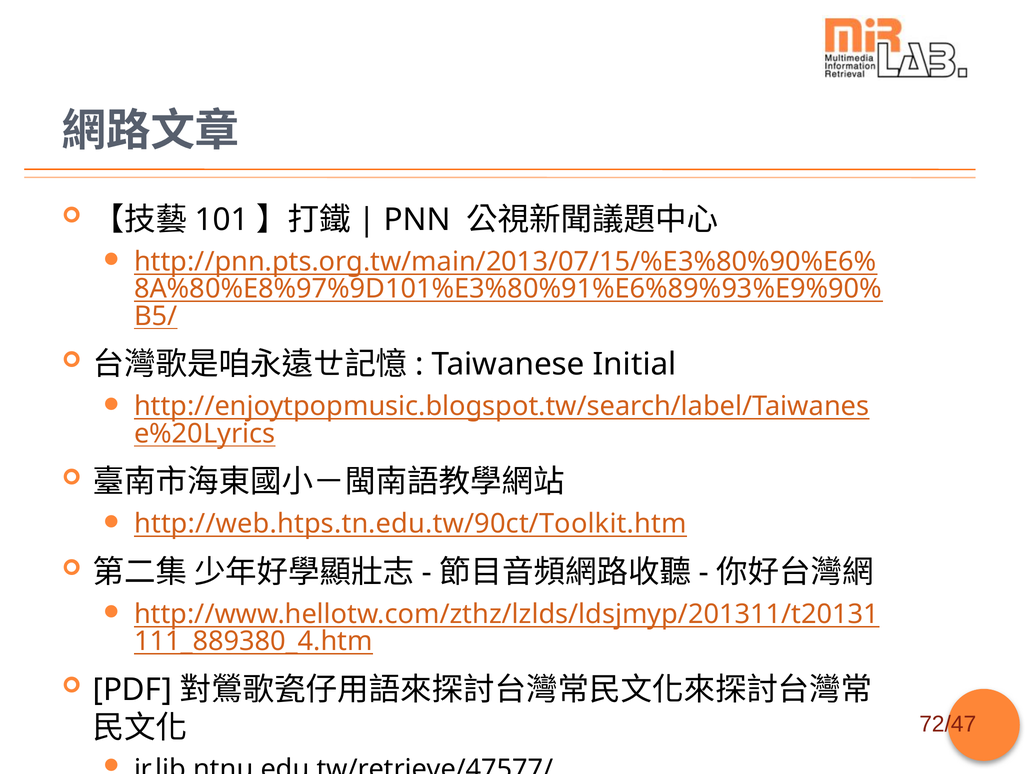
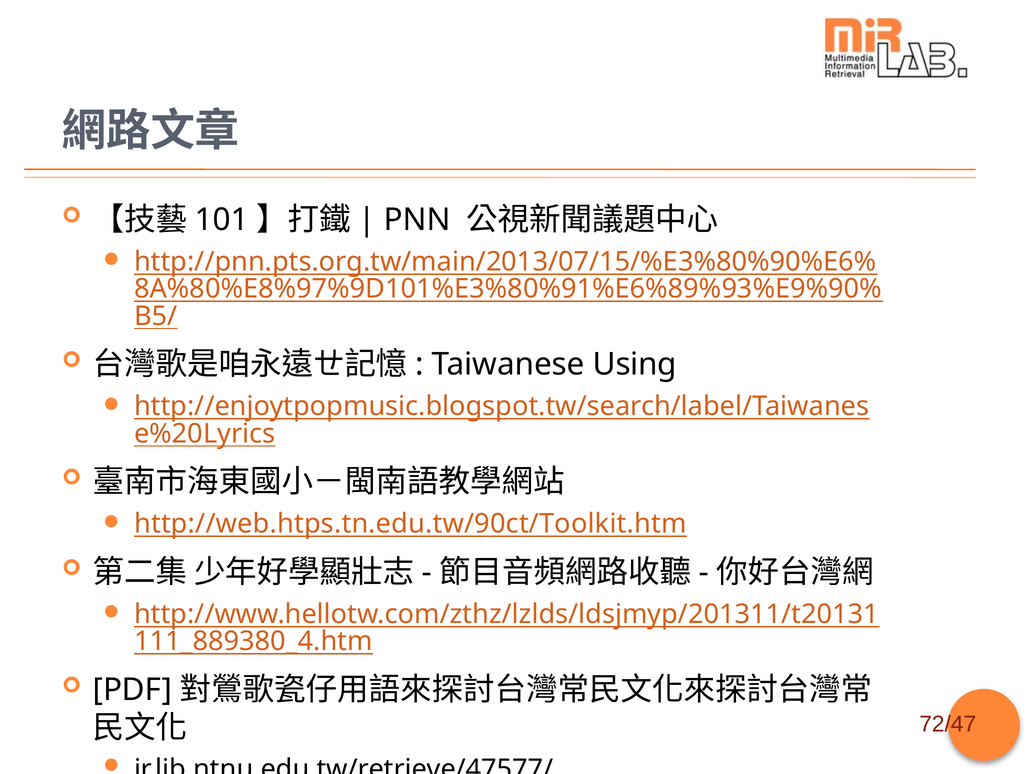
Initial: Initial -> Using (635, 365)
